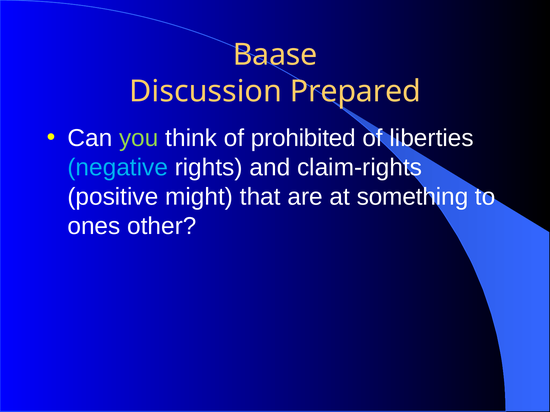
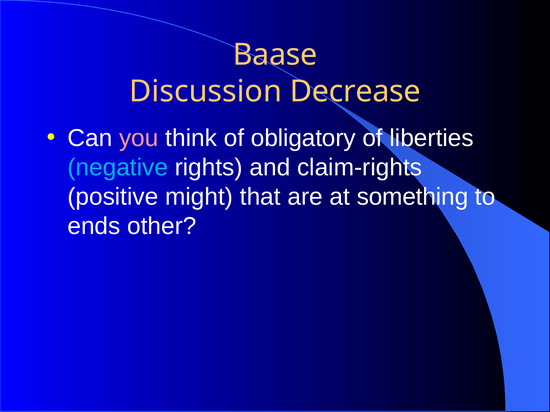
Prepared: Prepared -> Decrease (355, 91)
you colour: light green -> pink (139, 138)
prohibited: prohibited -> obligatory (303, 138)
ones: ones -> ends (94, 226)
